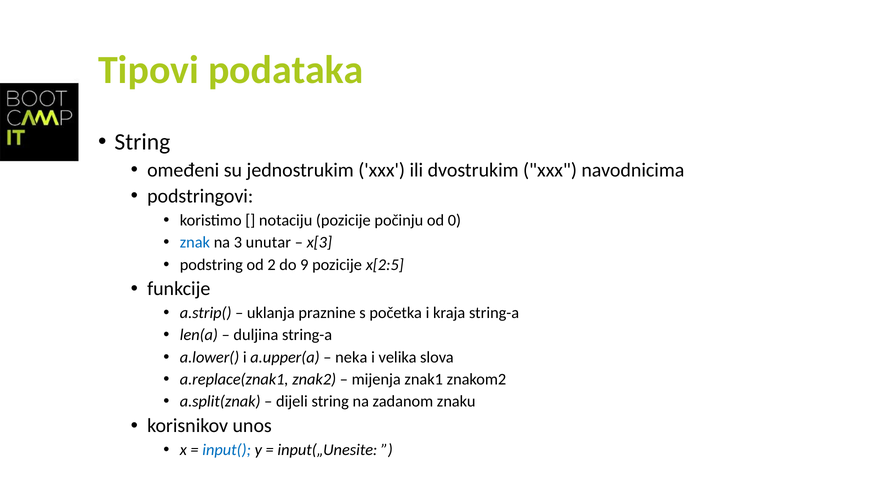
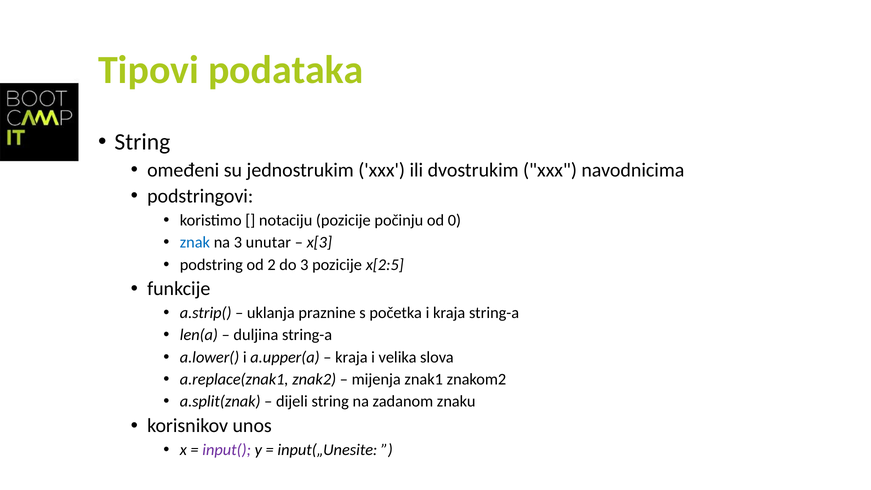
do 9: 9 -> 3 (304, 265)
neka: neka -> kraja (351, 357)
input( colour: blue -> purple (227, 450)
